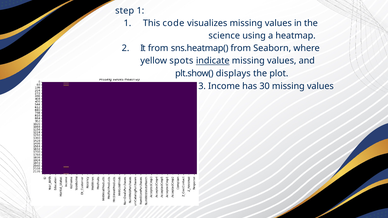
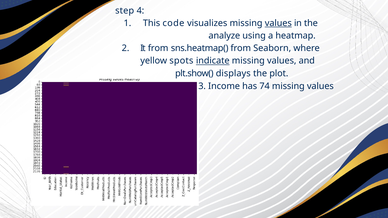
step 1: 1 -> 4 (140, 11)
values underline: none -> present (278, 23)
science: science -> analyze (224, 36)
30: 30 -> 74 (265, 86)
